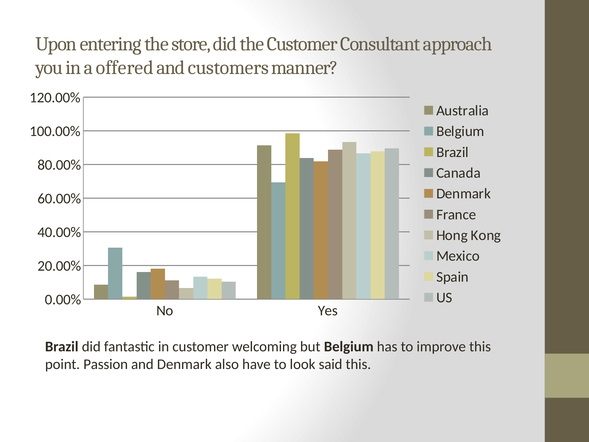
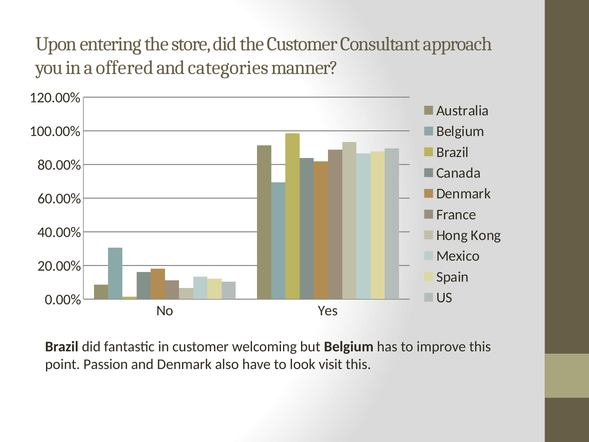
customers: customers -> categories (228, 68)
said: said -> visit (331, 364)
